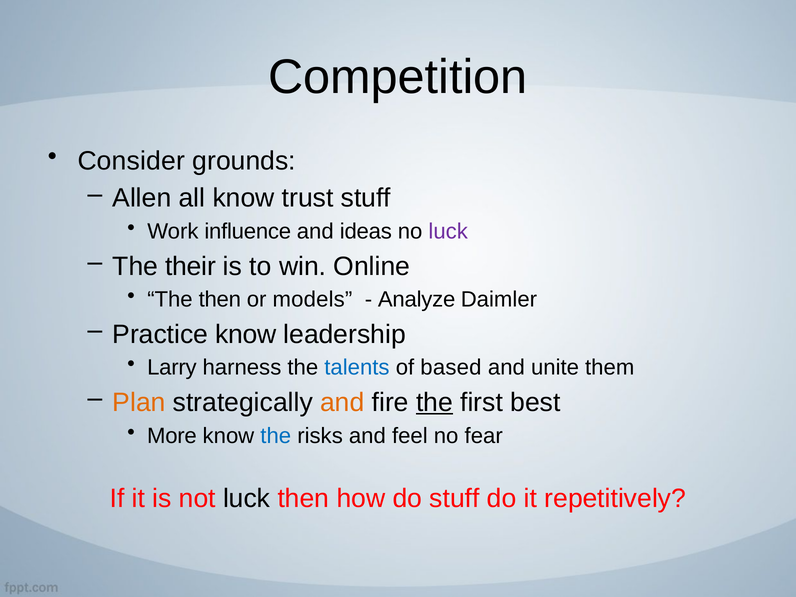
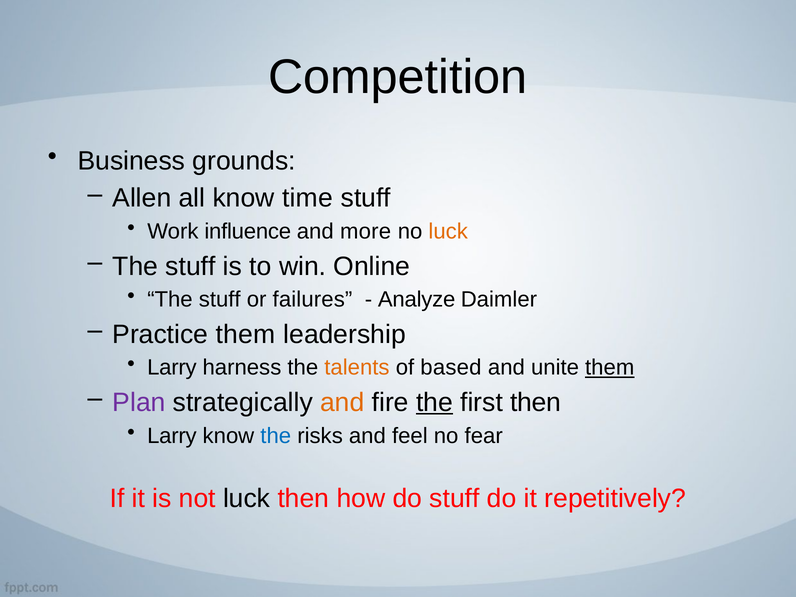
Consider: Consider -> Business (131, 161)
trust: trust -> time (308, 198)
ideas: ideas -> more (366, 231)
luck colour: purple -> orange (448, 231)
their: their -> stuff (191, 266)
then: then -> stuff (220, 300)
models: models -> failures (312, 300)
Practice know: know -> them (246, 334)
talents colour: blue -> orange (357, 368)
them underline: none -> present (610, 368)
Plan colour: orange -> purple (139, 402)
first best: best -> then (535, 402)
More: More -> Larry (172, 436)
